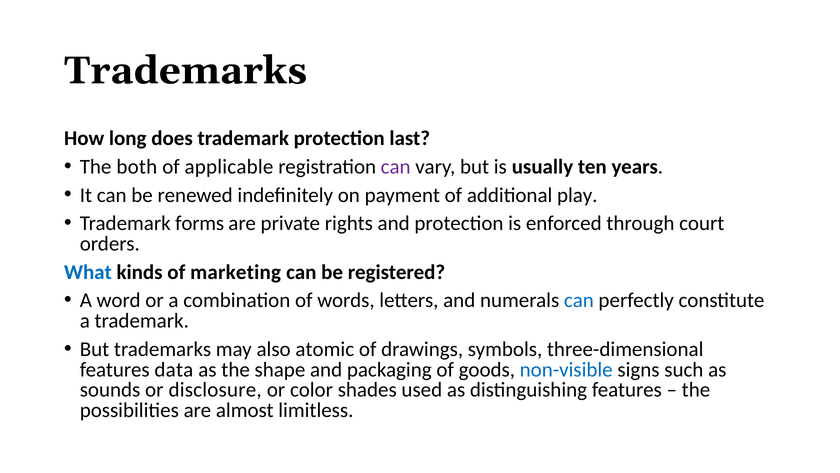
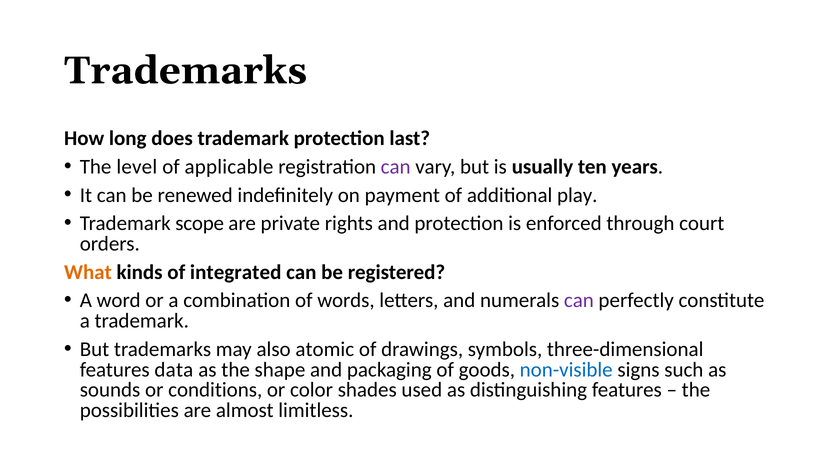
both: both -> level (137, 167)
forms: forms -> scope (200, 223)
What colour: blue -> orange (88, 272)
marketing: marketing -> integrated (236, 272)
can colour: blue -> purple (579, 300)
disclosure: disclosure -> conditions (215, 390)
